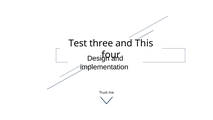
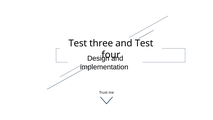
and This: This -> Test (144, 43)
